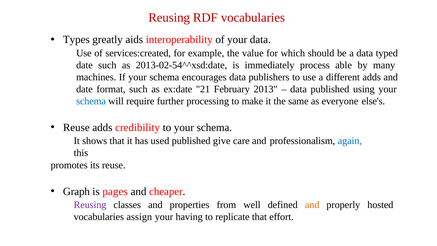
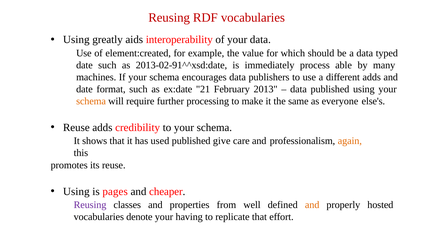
Types: Types -> Using (76, 40)
services:created: services:created -> element:created (138, 53)
2013-02-54^^xsd:date: 2013-02-54^^xsd:date -> 2013-02-91^^xsd:date (181, 65)
schema colour: blue -> orange (91, 101)
again colour: blue -> orange (350, 141)
Graph: Graph -> Using (76, 191)
assign: assign -> denote (139, 217)
